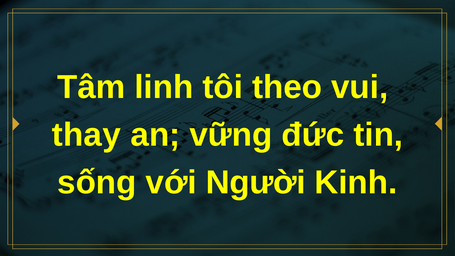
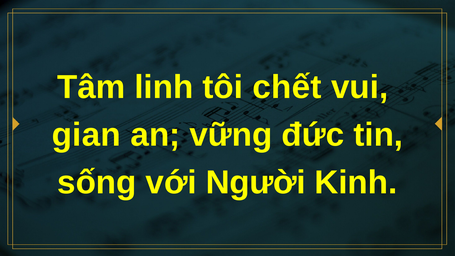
theo: theo -> chết (287, 87)
thay: thay -> gian (86, 135)
